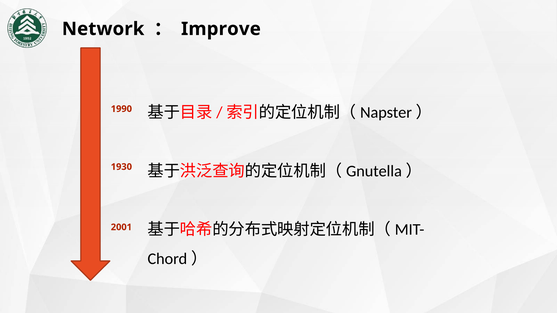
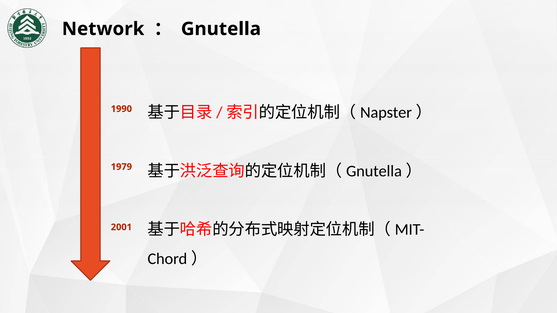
Improve: Improve -> Gnutella (221, 29)
1930: 1930 -> 1979 (121, 167)
